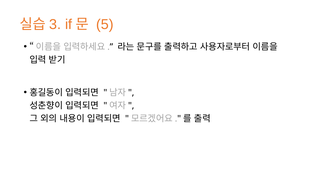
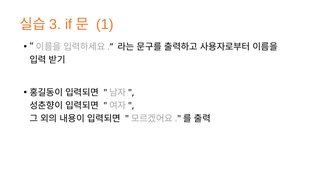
5: 5 -> 1 (105, 25)
